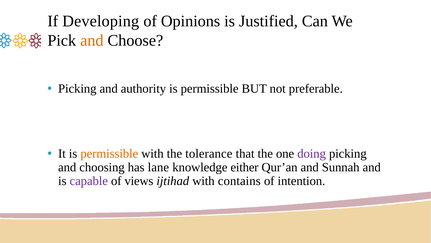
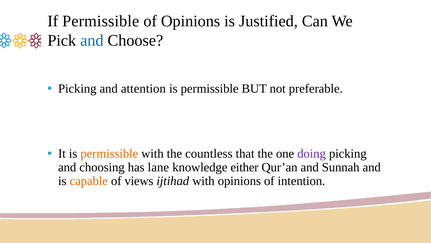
If Developing: Developing -> Permissible (101, 21)
and colour: orange -> blue (92, 40)
authority: authority -> attention (143, 89)
tolerance: tolerance -> countless (209, 153)
capable colour: purple -> orange (89, 181)
with contains: contains -> opinions (239, 181)
